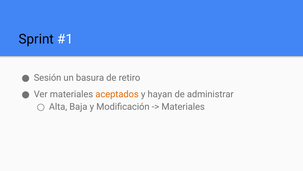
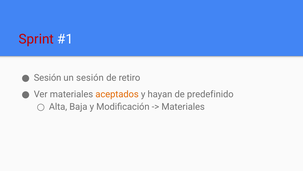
Sprint colour: black -> red (36, 39)
un basura: basura -> sesión (90, 78)
administrar: administrar -> predefinido (210, 94)
